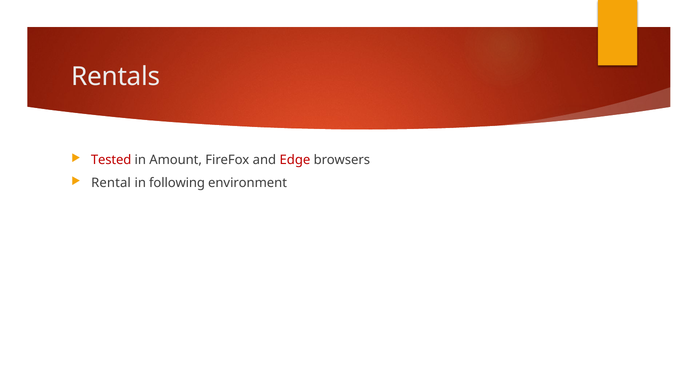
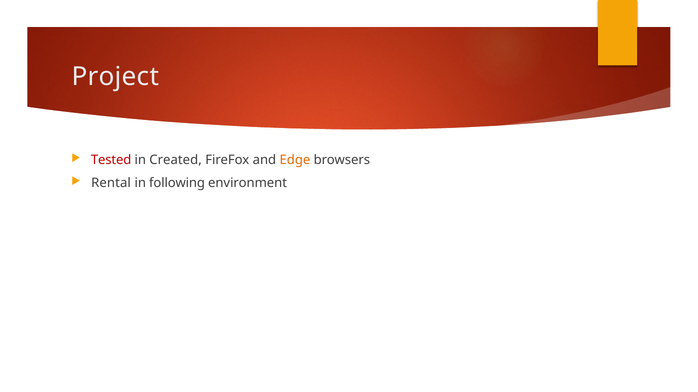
Rentals: Rentals -> Project (115, 77)
Amount: Amount -> Created (176, 160)
Edge colour: red -> orange (295, 160)
